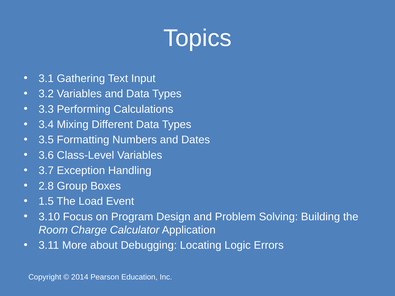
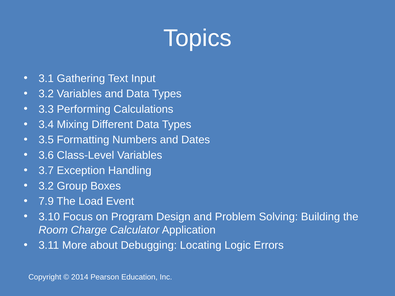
2.8: 2.8 -> 3.2 (46, 186)
1.5: 1.5 -> 7.9 (46, 202)
